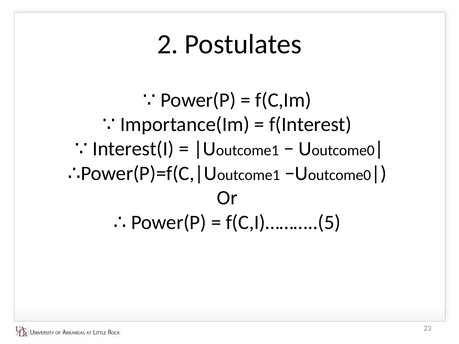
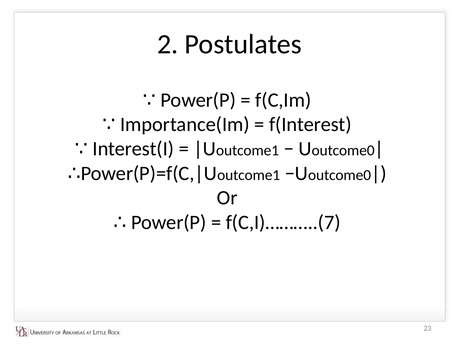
f(C,I)………..(5: f(C,I)………..(5 -> f(C,I)………..(7 (283, 222)
